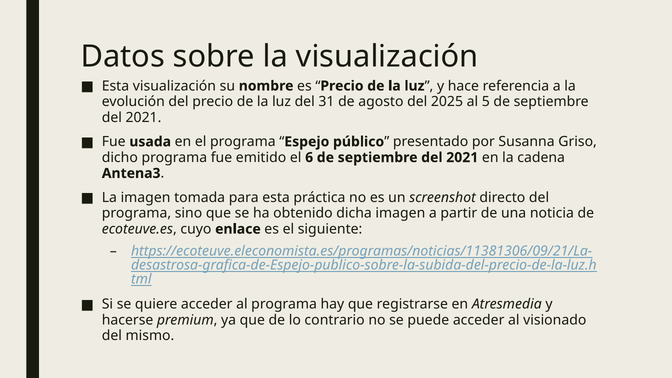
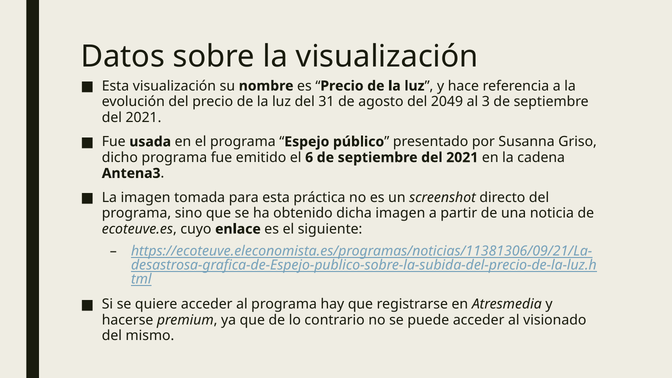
2025: 2025 -> 2049 (447, 102)
5: 5 -> 3 (486, 102)
